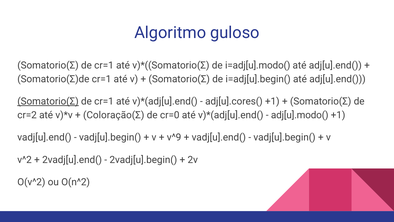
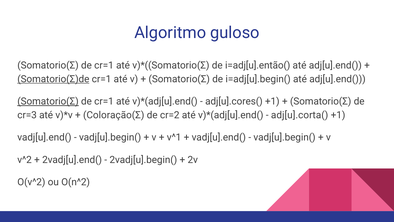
i=adj[u].modo(: i=adj[u].modo( -> i=adj[u].então( (258, 65)
Somatorio(Σ)de underline: none -> present (53, 79)
cr=2: cr=2 -> cr=3 (27, 115)
cr=0: cr=0 -> cr=2 (170, 115)
adj[u].modo(: adj[u].modo( -> adj[u].corta( (300, 115)
v^9: v^9 -> v^1 (174, 137)
